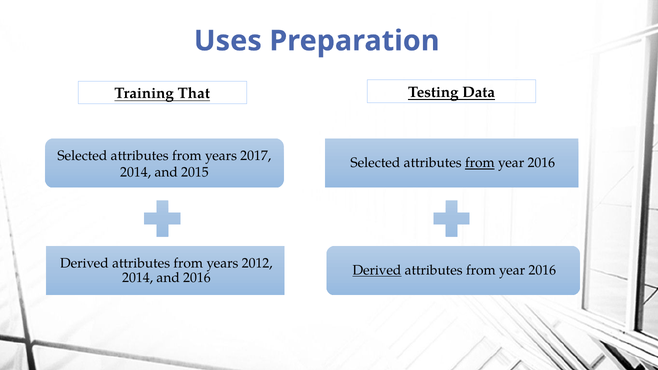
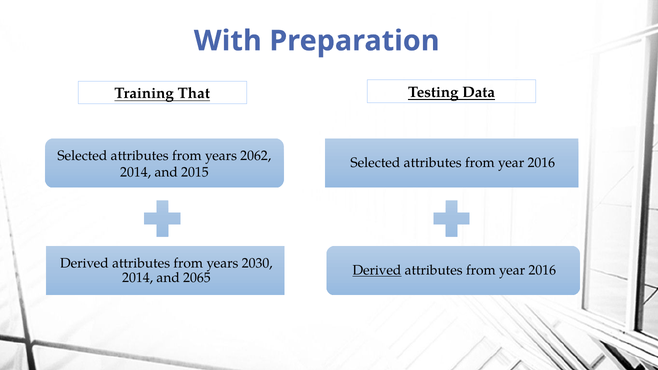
Uses: Uses -> With (228, 41)
2017: 2017 -> 2062 (256, 156)
from underline: present -> none (480, 163)
2012: 2012 -> 2030 (257, 263)
and 2016: 2016 -> 2065 (197, 278)
